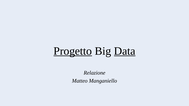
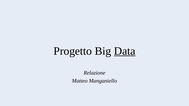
Progetto underline: present -> none (73, 51)
